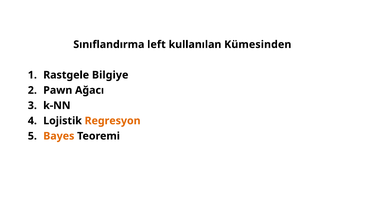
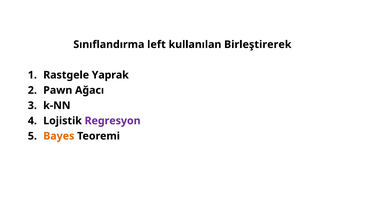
Kümesinden: Kümesinden -> Birleştirerek (258, 45)
Bilgiye: Bilgiye -> Yaprak (110, 75)
Regresyon colour: orange -> purple (113, 121)
